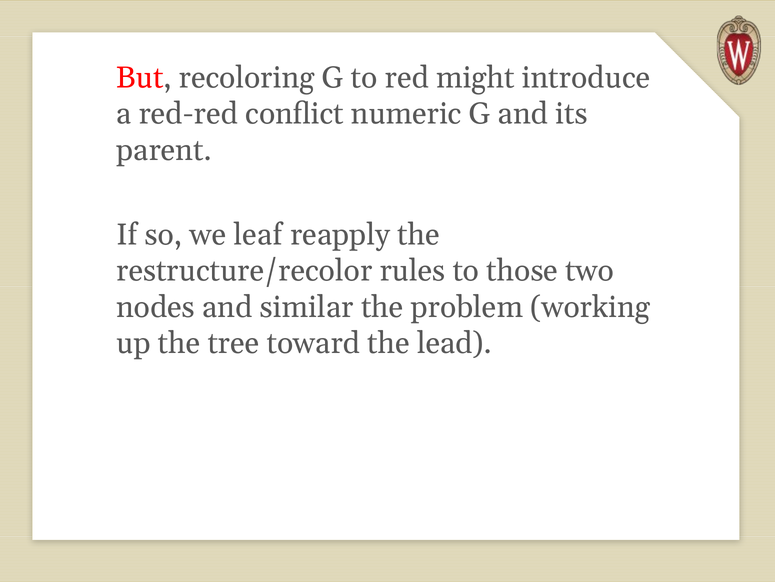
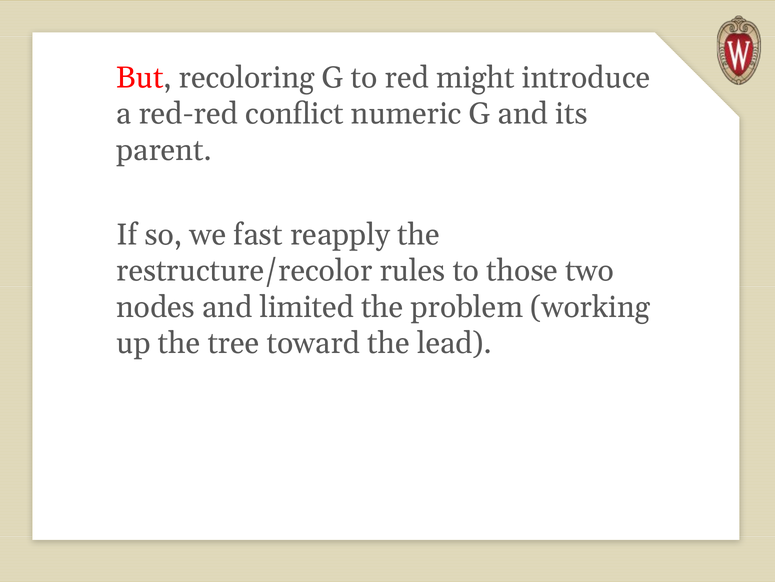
leaf: leaf -> fast (258, 234)
similar: similar -> limited (307, 307)
